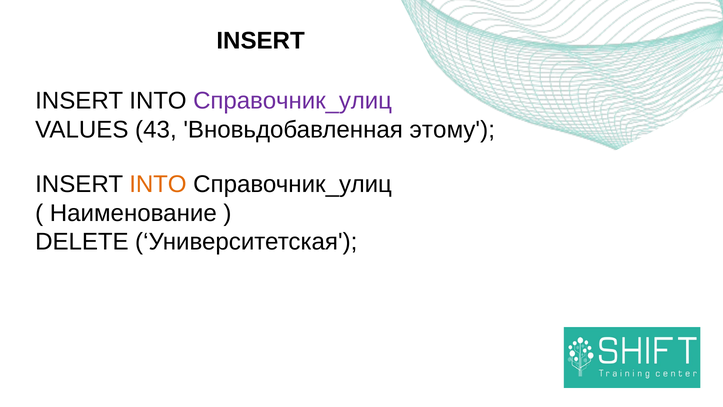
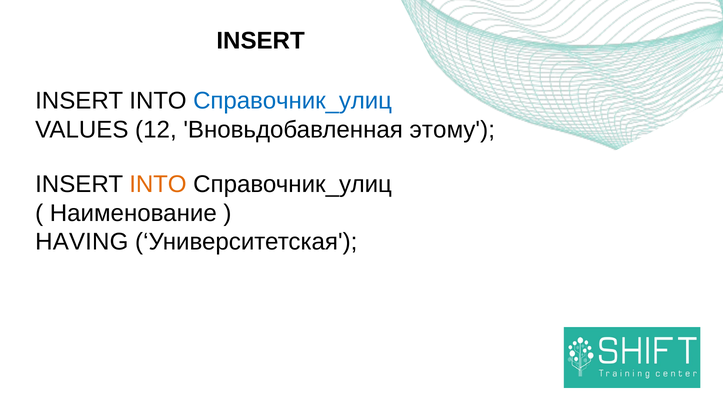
Справочник_улиц colour: purple -> blue (293, 101)
43: 43 -> 12 (156, 130)
DELETE: DELETE -> HAVING (82, 242)
